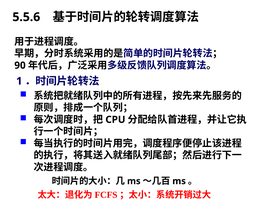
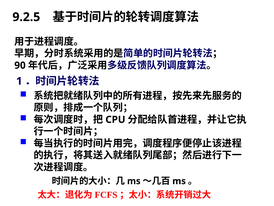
5.5.6: 5.5.6 -> 9.2.5 (26, 17)
